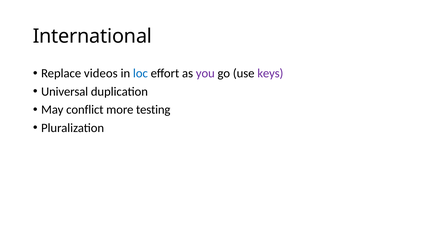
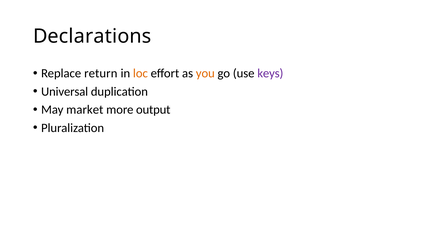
International: International -> Declarations (92, 36)
videos: videos -> return (101, 73)
loc colour: blue -> orange (140, 73)
you colour: purple -> orange (205, 73)
conflict: conflict -> market (85, 110)
testing: testing -> output (153, 110)
